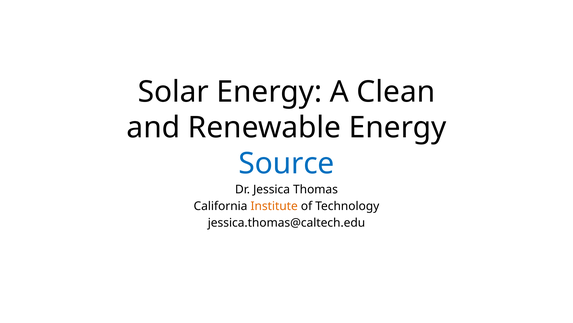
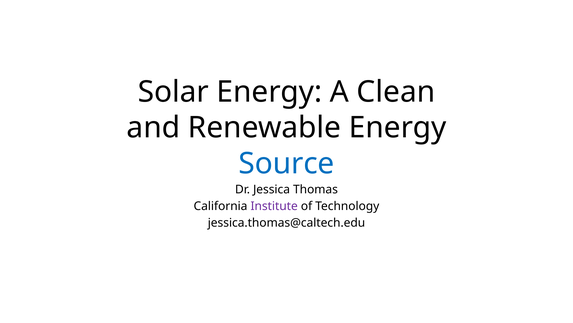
Institute colour: orange -> purple (274, 206)
